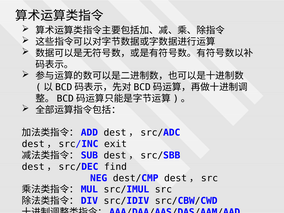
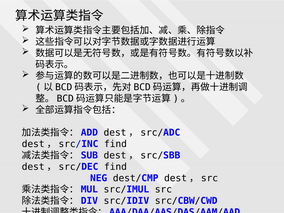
dest，src/INC exit: exit -> find (115, 144)
